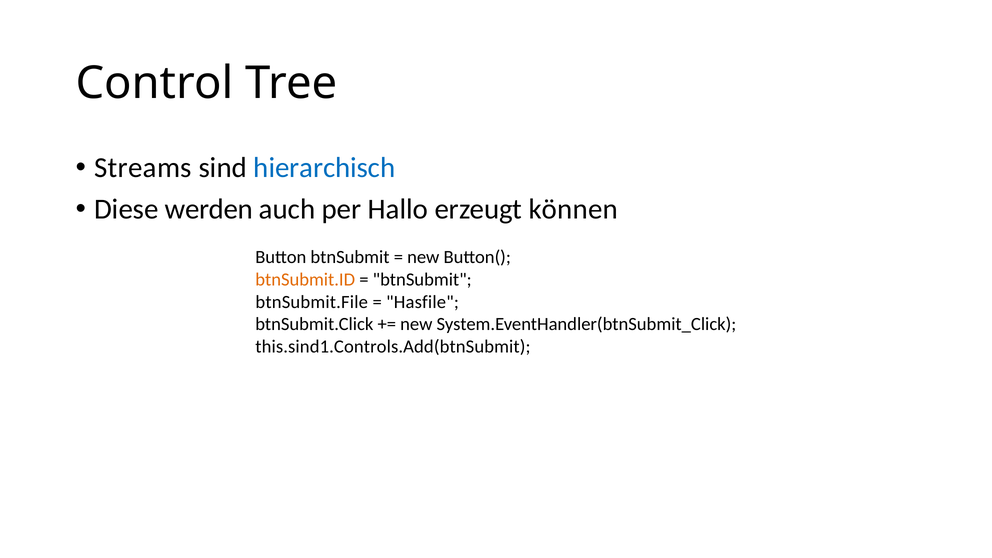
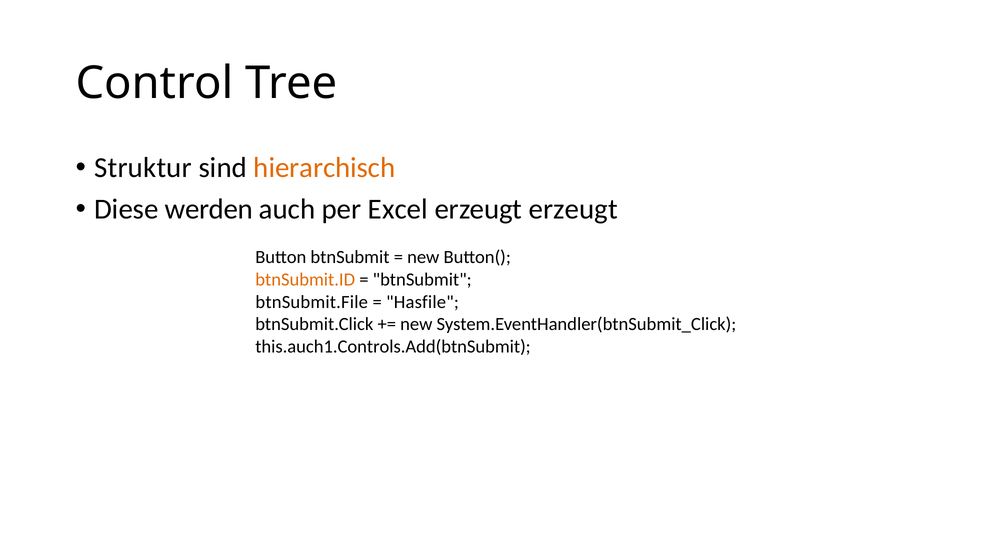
Streams: Streams -> Struktur (143, 168)
hierarchisch colour: blue -> orange (324, 168)
Hallo: Hallo -> Excel (398, 209)
erzeugt können: können -> erzeugt (573, 209)
this.sind1.Controls.Add(btnSubmit: this.sind1.Controls.Add(btnSubmit -> this.auch1.Controls.Add(btnSubmit (393, 347)
